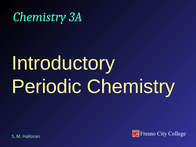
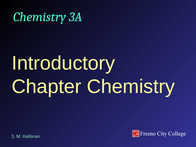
Periodic: Periodic -> Chapter (46, 87)
